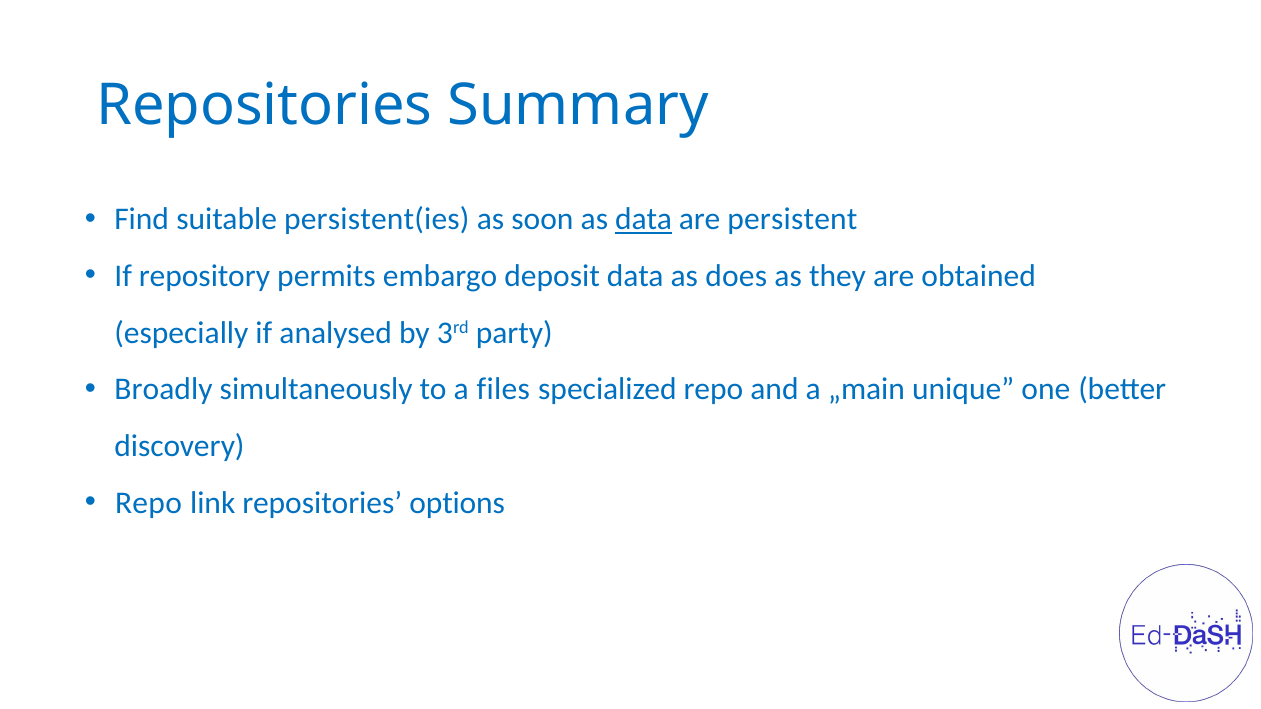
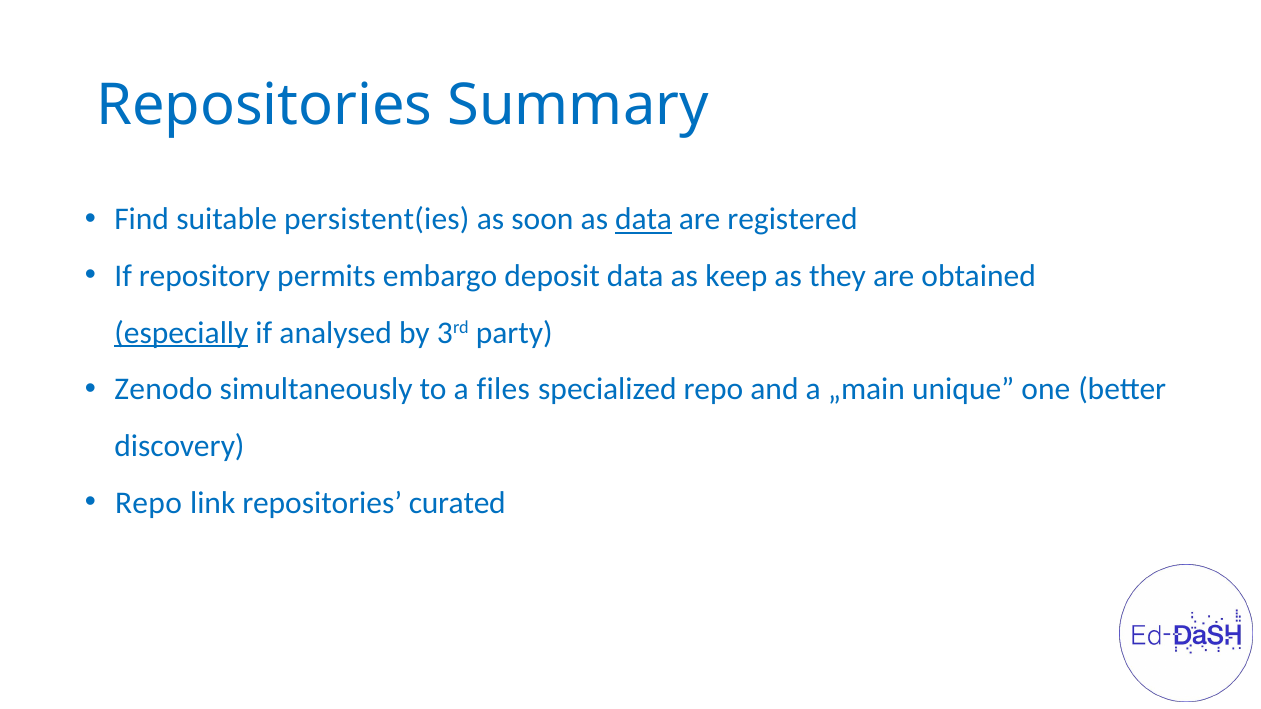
persistent: persistent -> registered (792, 220)
does: does -> keep (736, 276)
especially underline: none -> present (181, 333)
Broadly: Broadly -> Zenodo (163, 390)
options: options -> curated (457, 503)
